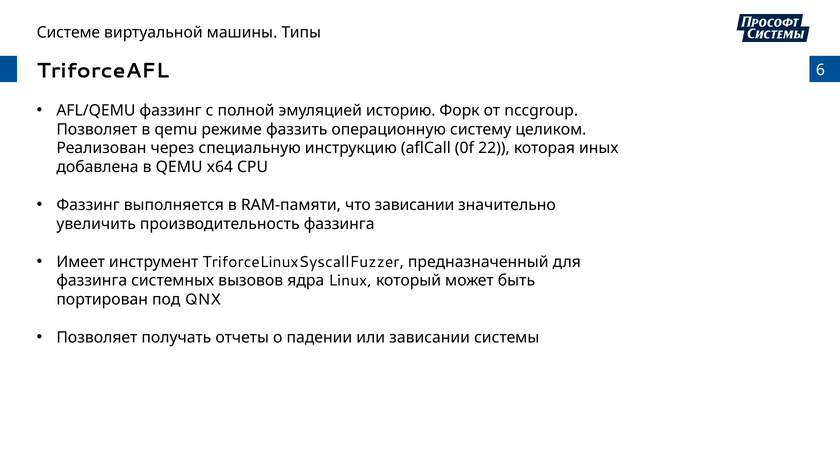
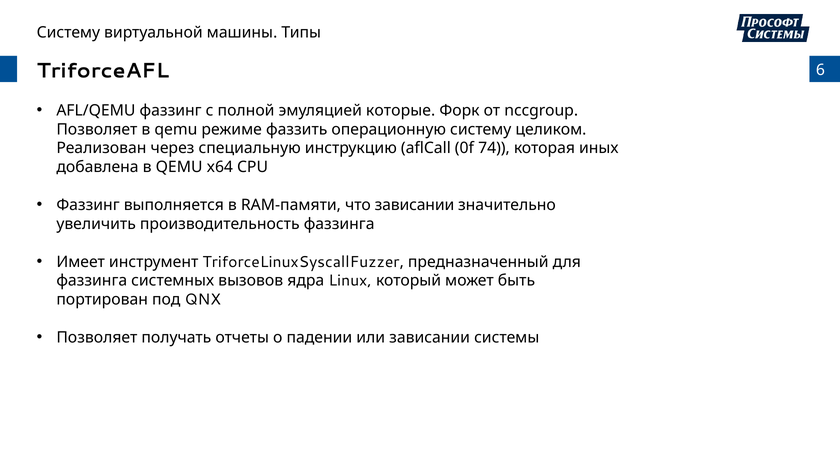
Системе: Системе -> Систему (68, 32)
историю: историю -> которые (401, 110)
22: 22 -> 74 (494, 148)
